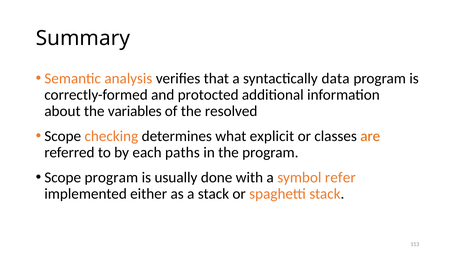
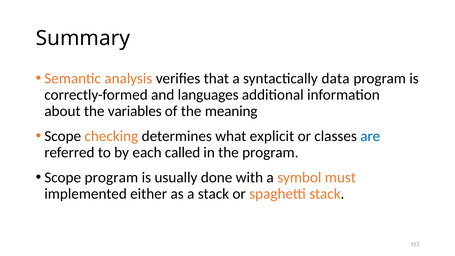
protocted: protocted -> languages (208, 95)
resolved: resolved -> meaning (231, 111)
are colour: orange -> blue (370, 136)
paths: paths -> called (183, 153)
refer: refer -> must (340, 177)
